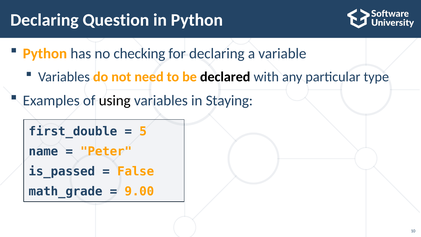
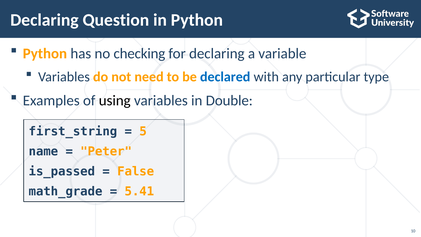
declared colour: black -> blue (225, 77)
Staying: Staying -> Double (229, 100)
first_double: first_double -> first_string (73, 131)
9.00: 9.00 -> 5.41 (139, 191)
